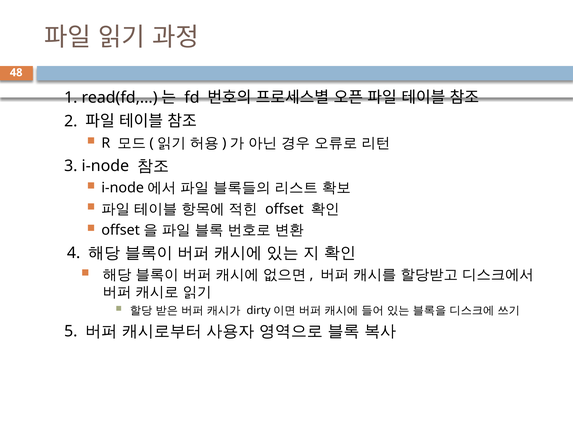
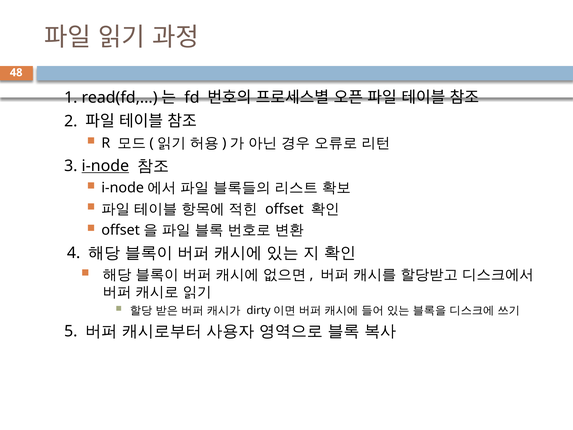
i-node underline: none -> present (105, 166)
